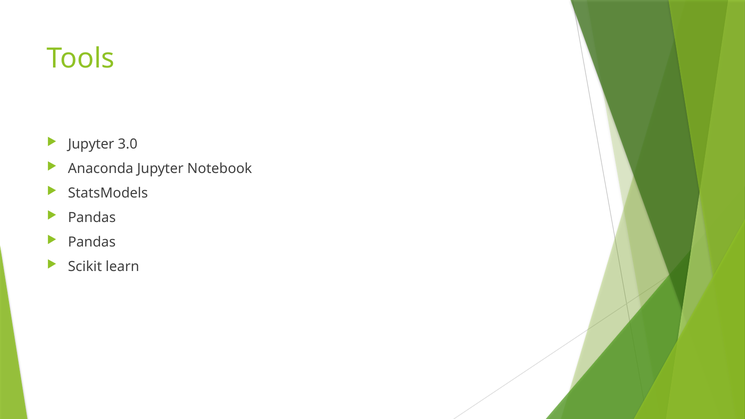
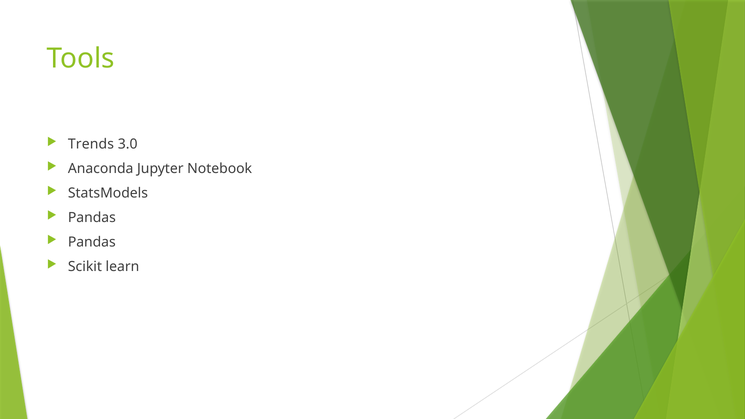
Jupyter: Jupyter -> Trends (91, 144)
